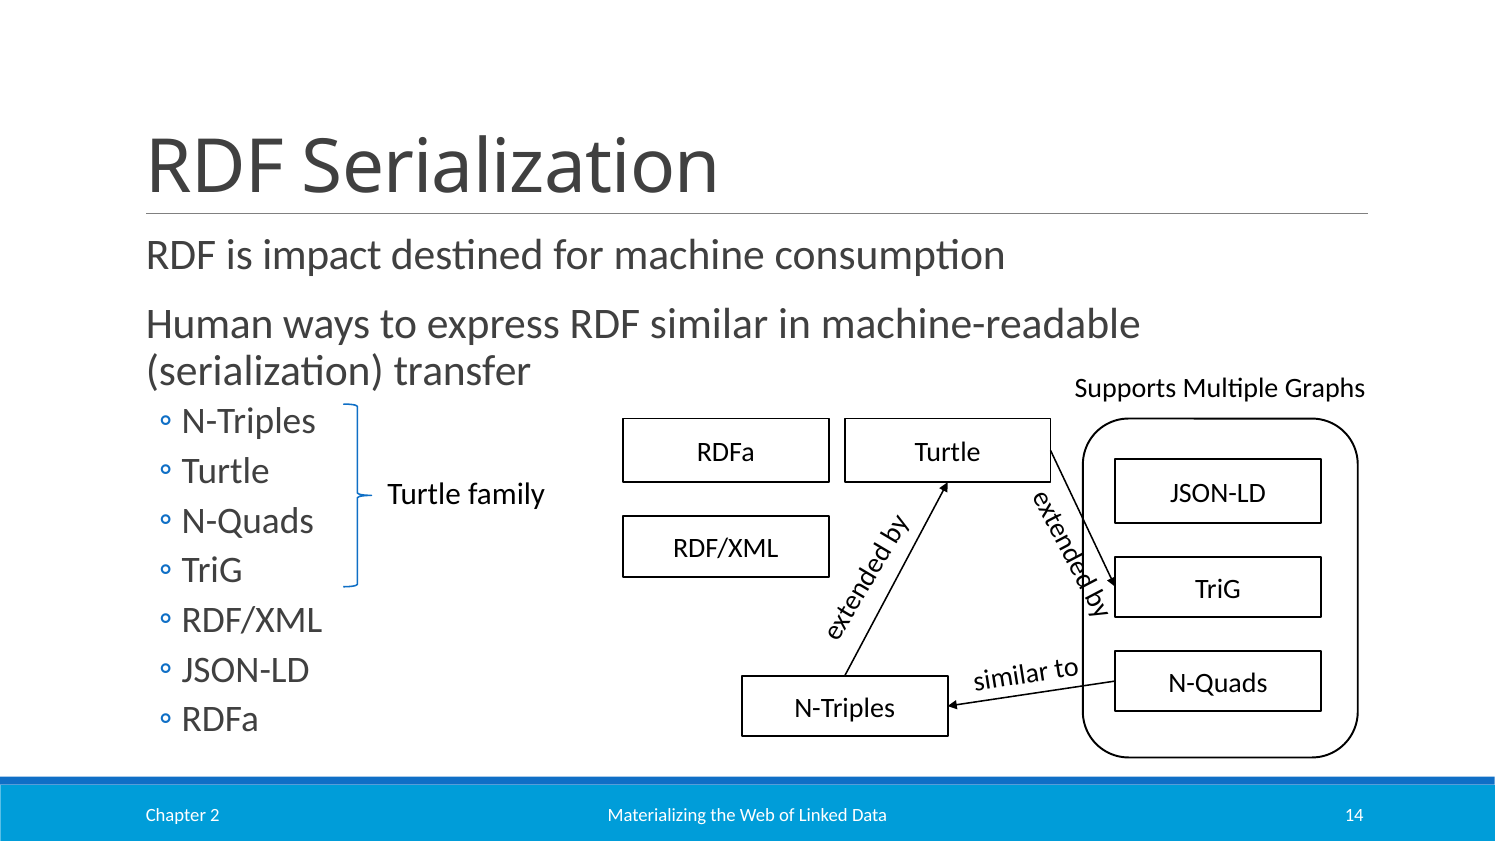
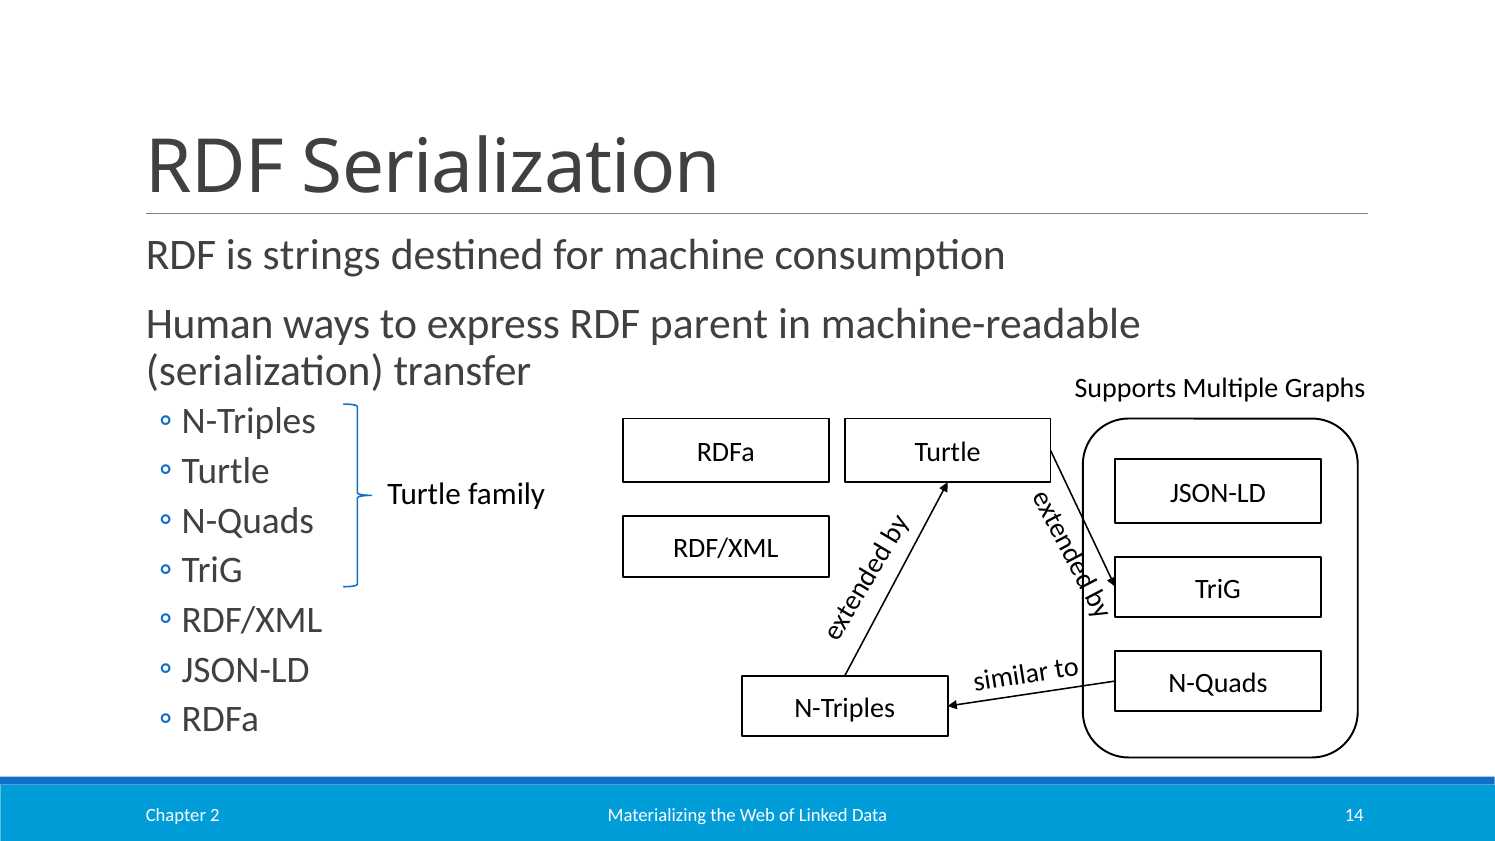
impact: impact -> strings (322, 255)
similar: similar -> parent (709, 324)
